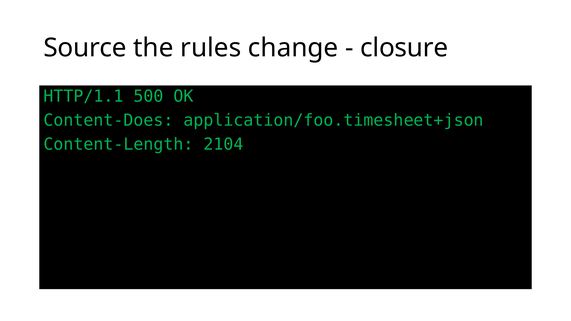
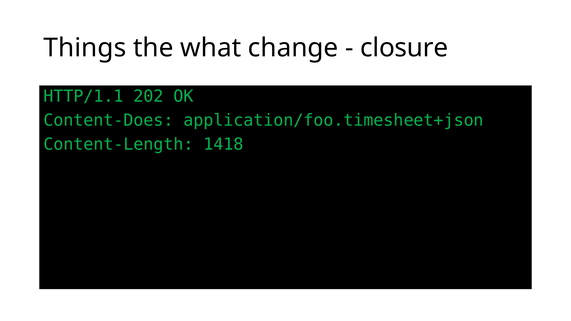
Source: Source -> Things (85, 48)
rules: rules -> what (211, 48)
500: 500 -> 202 (149, 97)
2104: 2104 -> 1418 (224, 144)
